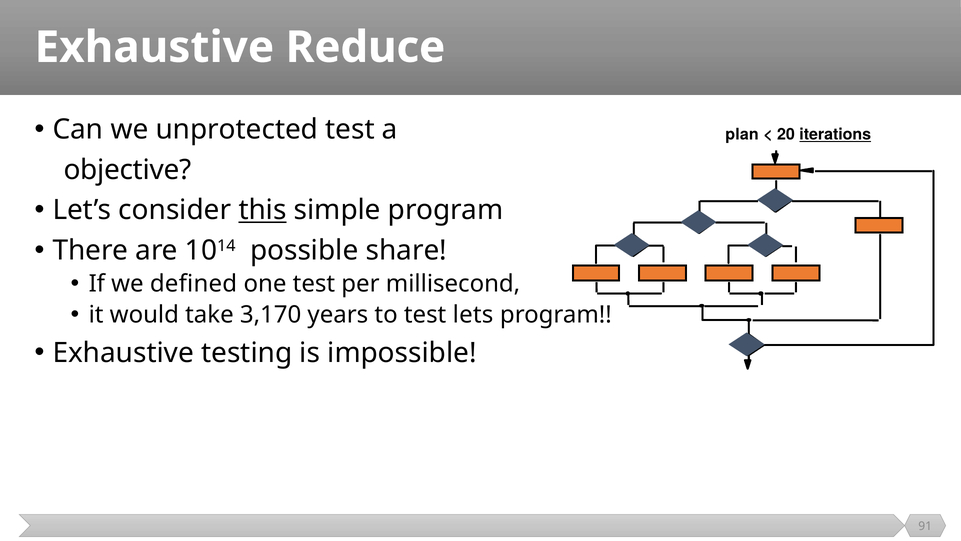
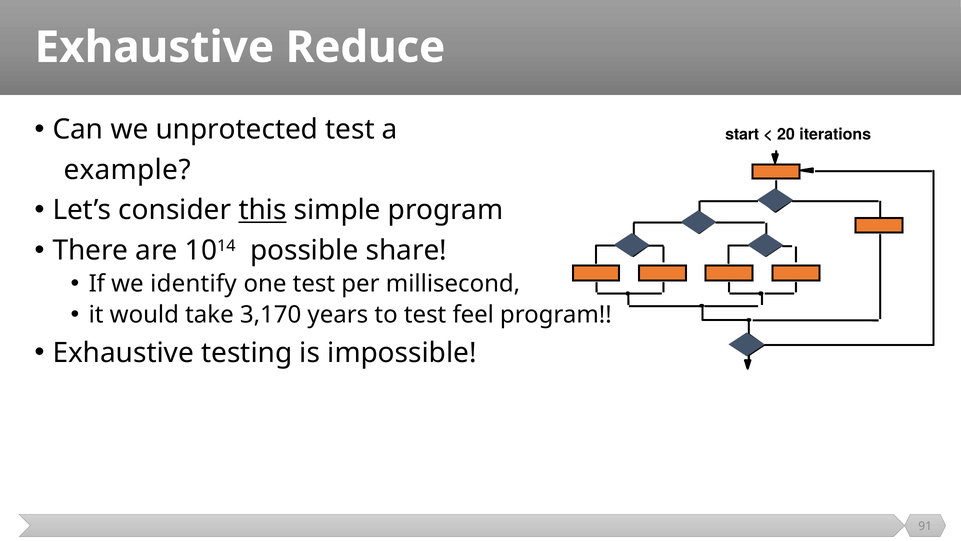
plan: plan -> start (742, 134)
iterations underline: present -> none (835, 134)
objective: objective -> example (127, 170)
defined: defined -> identify (193, 283)
lets: lets -> feel (473, 314)
